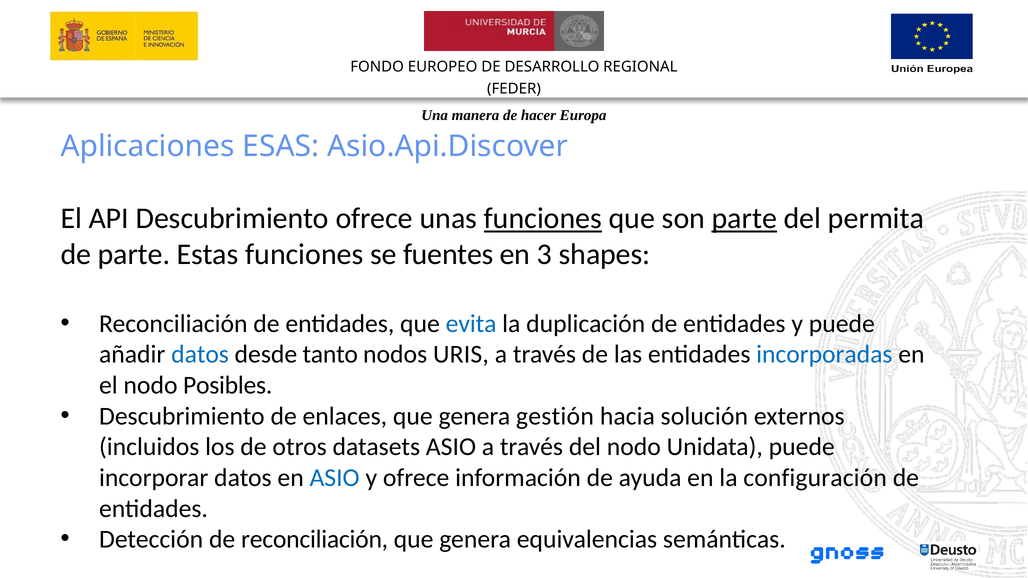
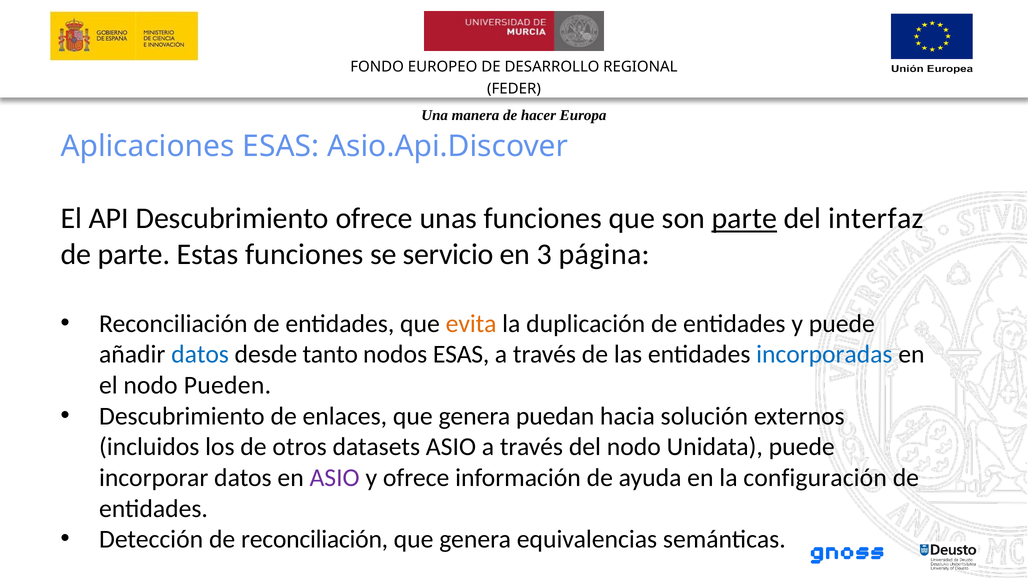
funciones underline: present -> none (543, 219)
permita: permita -> interfaz (876, 219)
fuentes: fuentes -> servicio (448, 255)
shapes: shapes -> página (604, 255)
evita colour: blue -> orange (471, 324)
nodos URIS: URIS -> ESAS (461, 355)
Posibles: Posibles -> Pueden (227, 385)
gestión: gestión -> puedan (555, 416)
ASIO colour: blue -> purple (335, 478)
